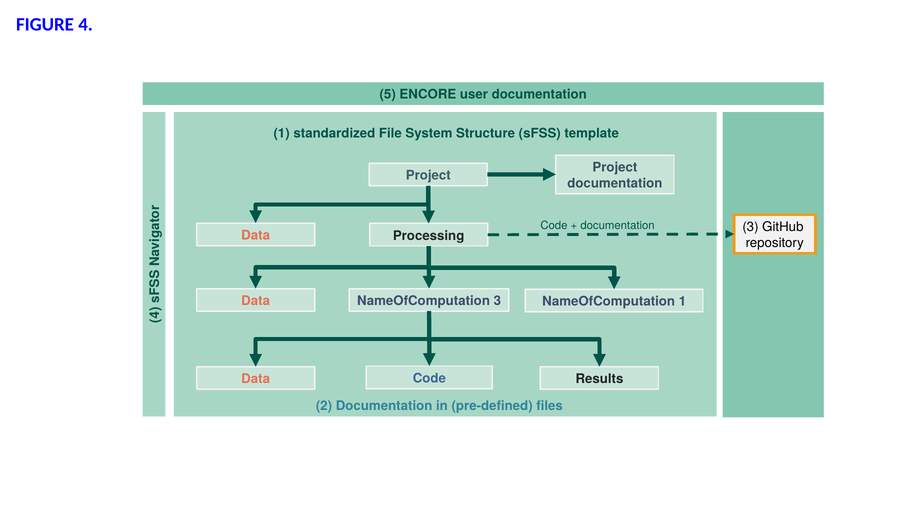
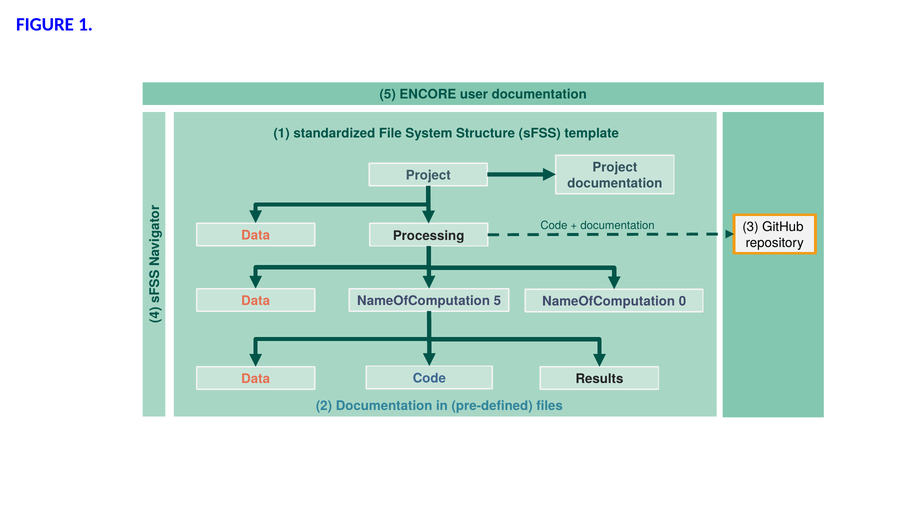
FIGURE 4: 4 -> 1 (86, 25)
NameOfComputation 3: 3 -> 5 (497, 301)
NameOfComputation 1: 1 -> 0 (682, 301)
